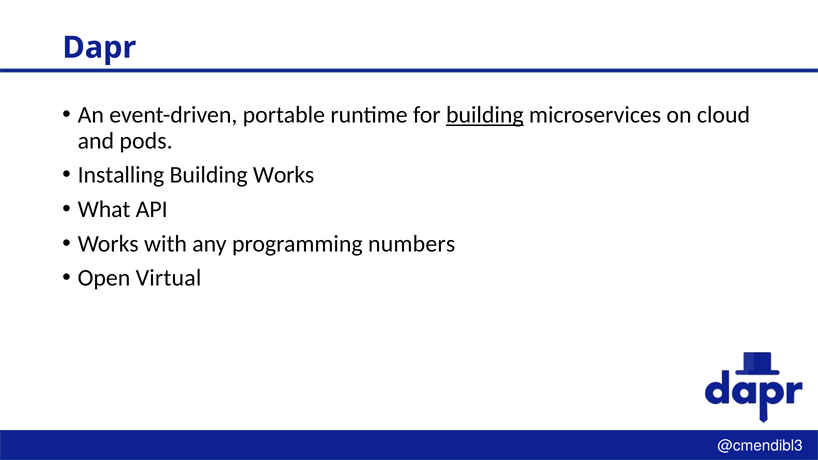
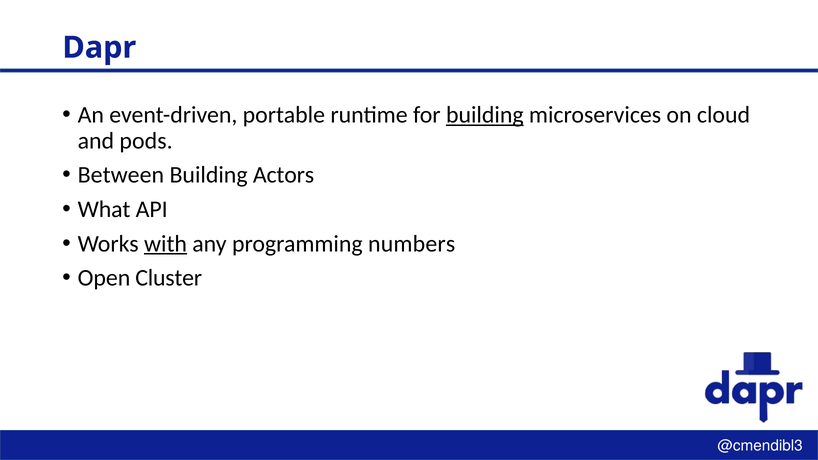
Installing: Installing -> Between (121, 175)
Building Works: Works -> Actors (284, 175)
with underline: none -> present (166, 244)
Virtual: Virtual -> Cluster (169, 278)
